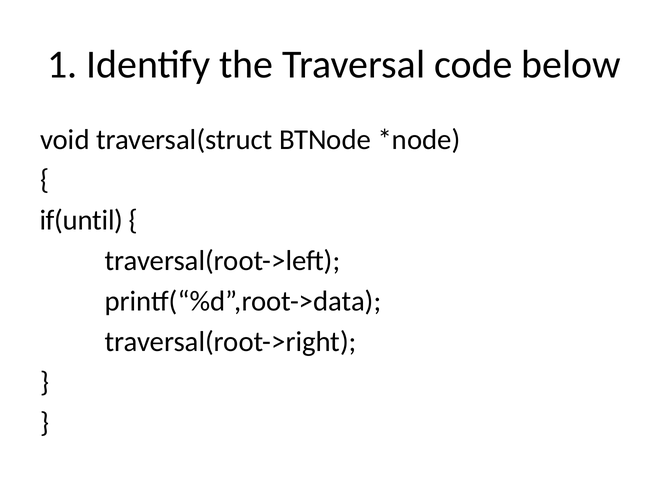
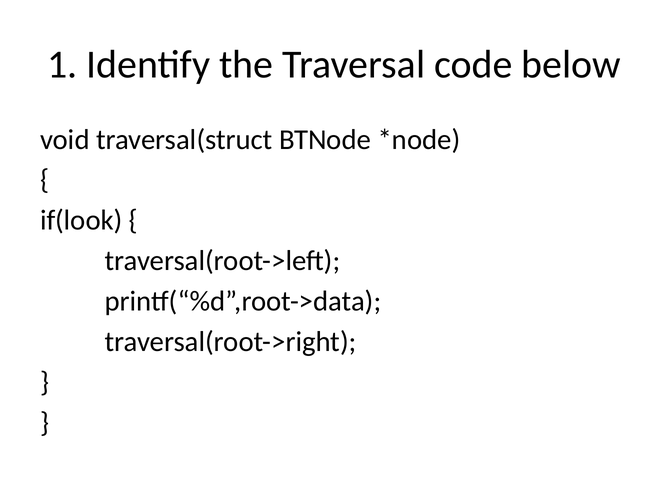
if(until: if(until -> if(look (81, 220)
